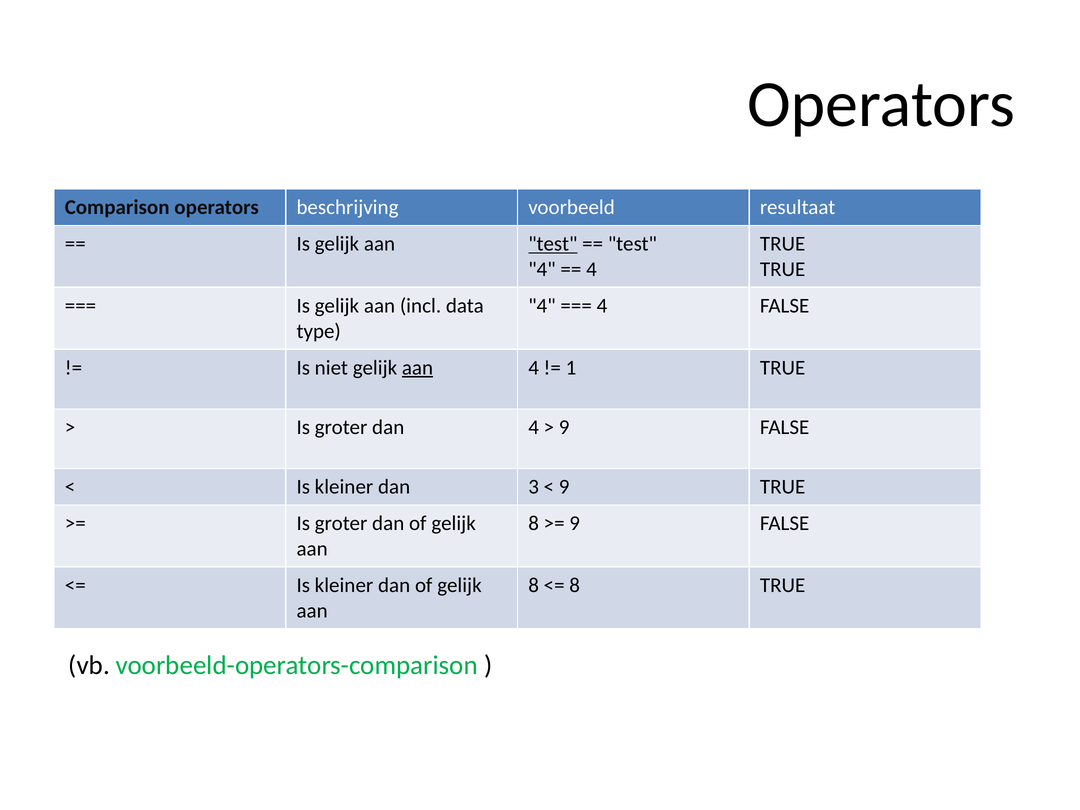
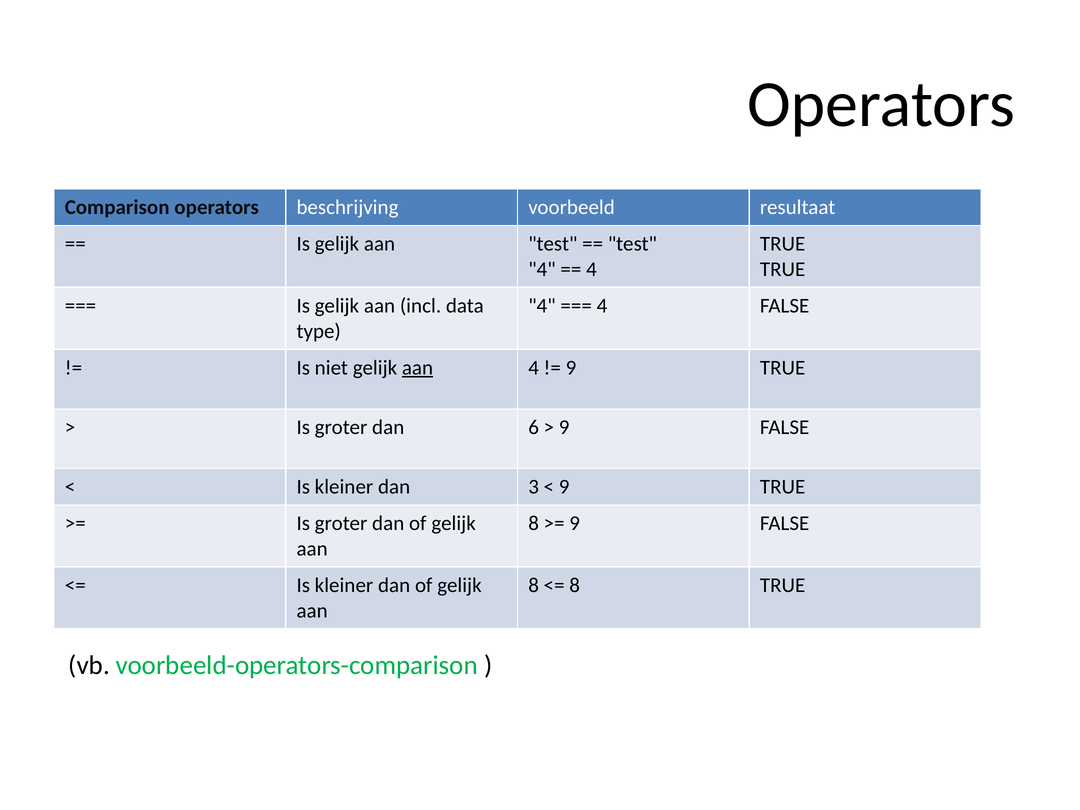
test underline: present -> none (553, 244)
1: 1 -> 9 (571, 368)
dan 4: 4 -> 6 (534, 427)
